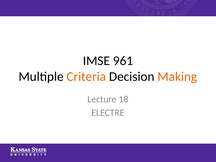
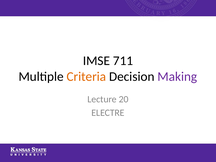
961: 961 -> 711 (123, 61)
Making colour: orange -> purple (177, 77)
18: 18 -> 20 (124, 99)
